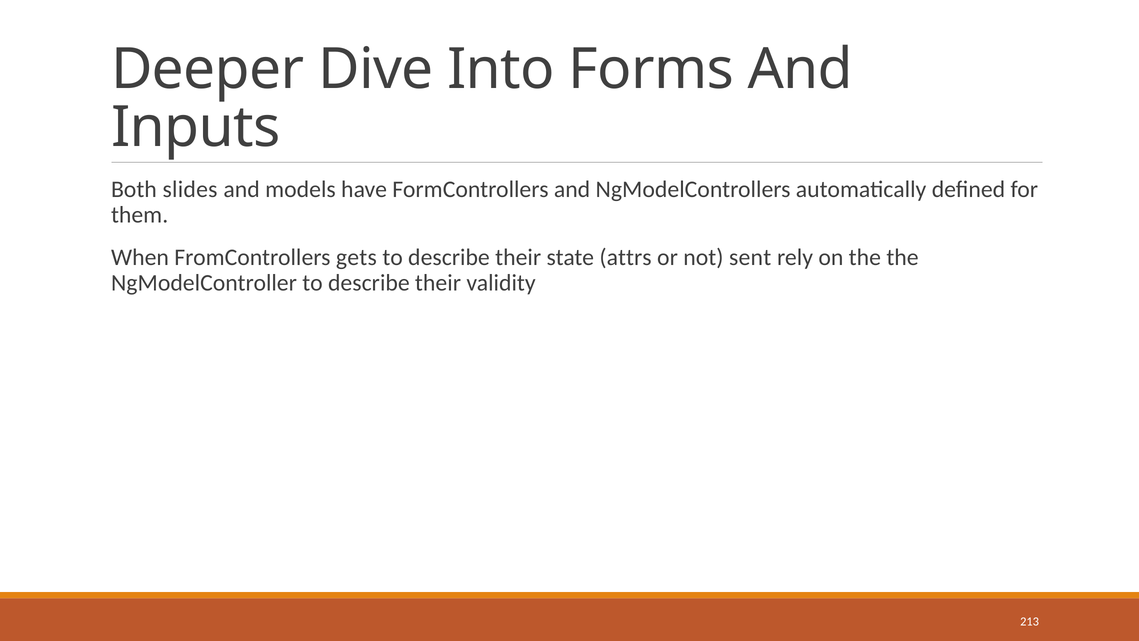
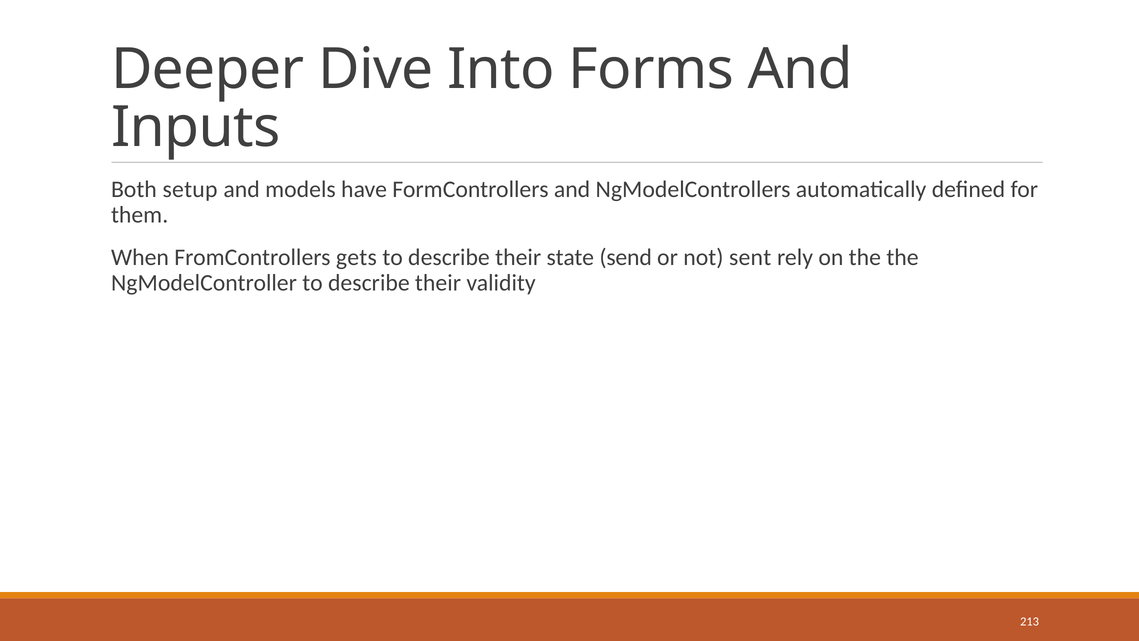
slides: slides -> setup (190, 189)
attrs: attrs -> send (626, 257)
